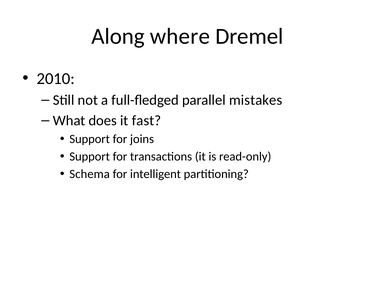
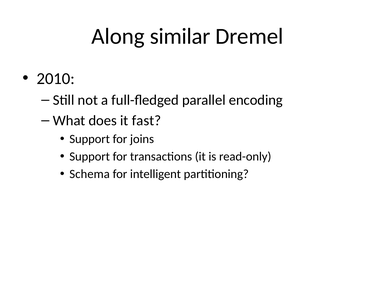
where: where -> similar (180, 36)
mistakes: mistakes -> encoding (256, 100)
